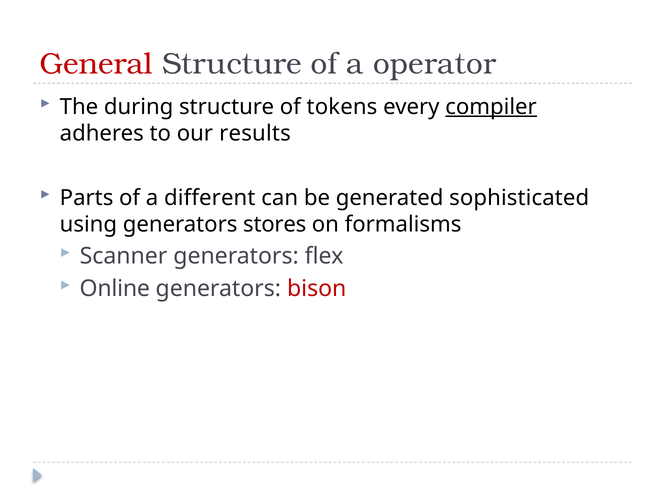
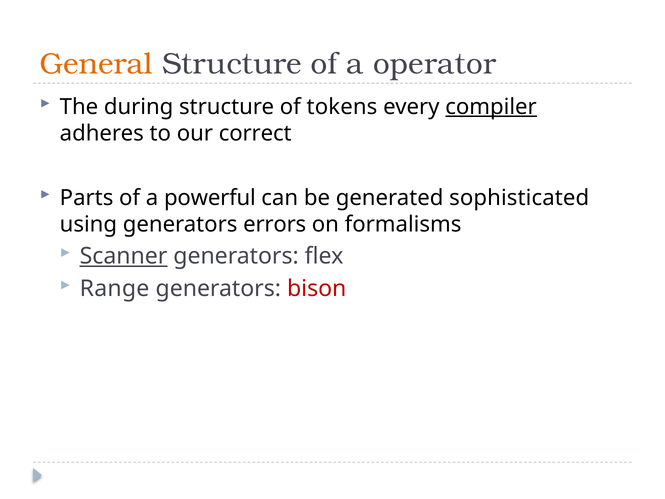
General colour: red -> orange (96, 64)
results: results -> correct (255, 133)
different: different -> powerful (210, 198)
stores: stores -> errors (275, 224)
Scanner underline: none -> present (124, 256)
Online: Online -> Range (115, 288)
